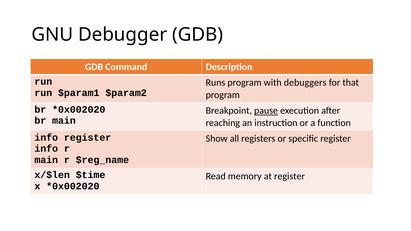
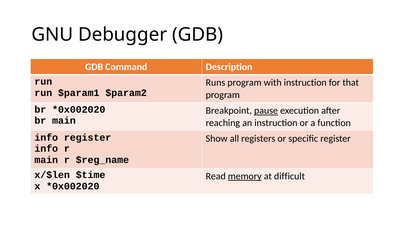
with debuggers: debuggers -> instruction (305, 83)
memory underline: none -> present (245, 176)
at register: register -> difficult (290, 176)
